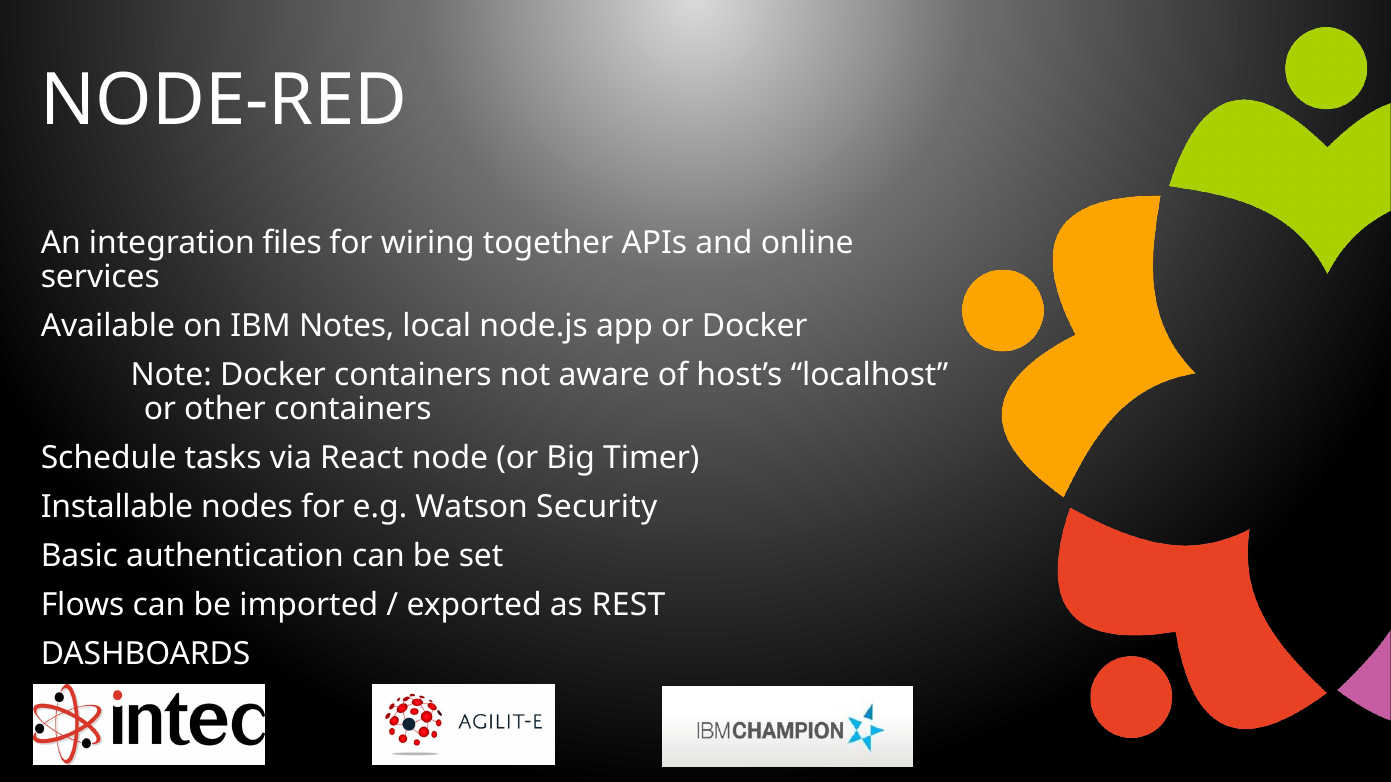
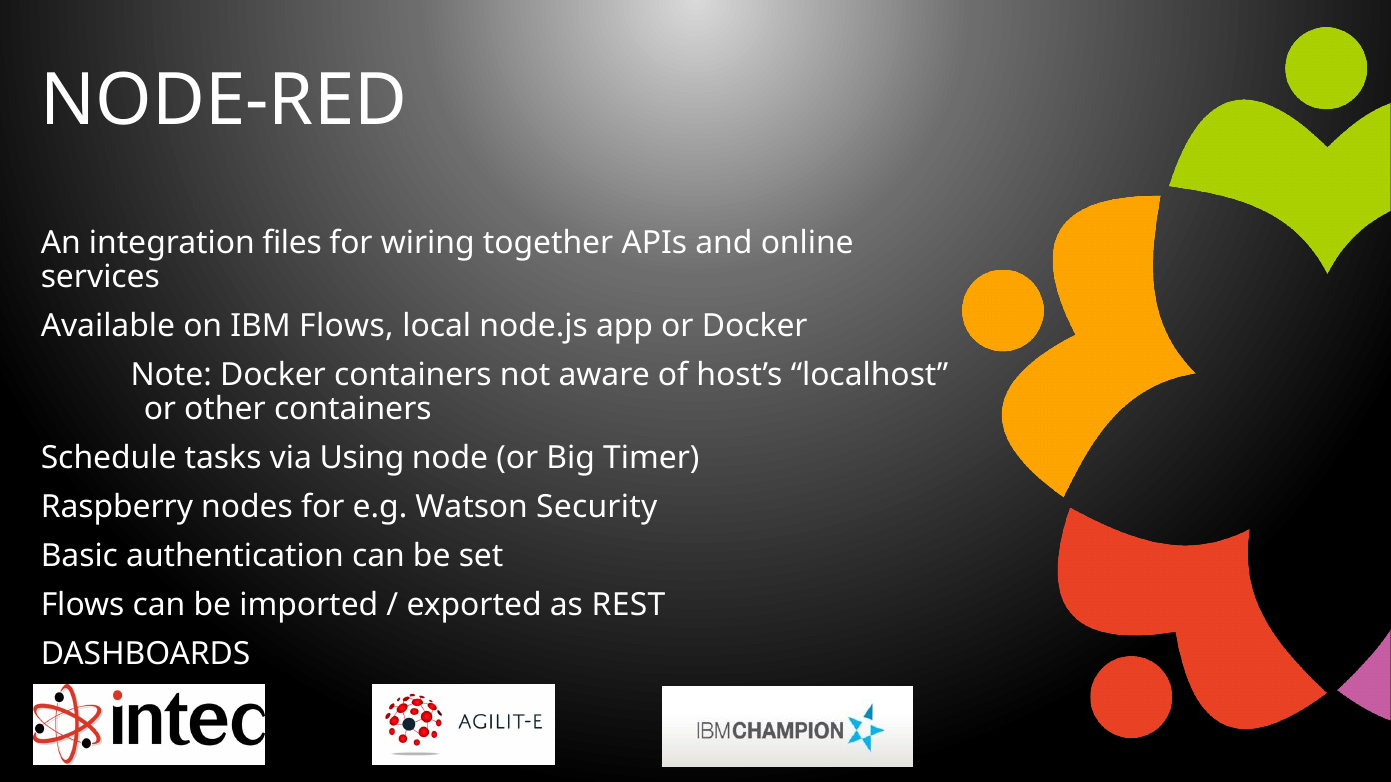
IBM Notes: Notes -> Flows (346, 326)
React: React -> Using (362, 458)
Installable: Installable -> Raspberry (117, 507)
